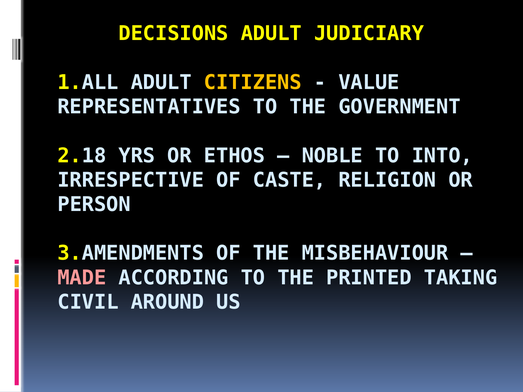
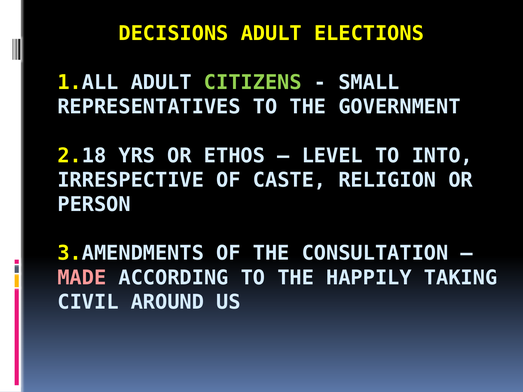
JUDICIARY: JUDICIARY -> ELECTIONS (369, 34)
CITIZENS colour: yellow -> light green (253, 82)
VALUE: VALUE -> SMALL (369, 82)
NOBLE: NOBLE -> LEVEL (332, 156)
MISBEHAVIOUR: MISBEHAVIOUR -> CONSULTATION (375, 253)
PRINTED: PRINTED -> HAPPILY (369, 278)
